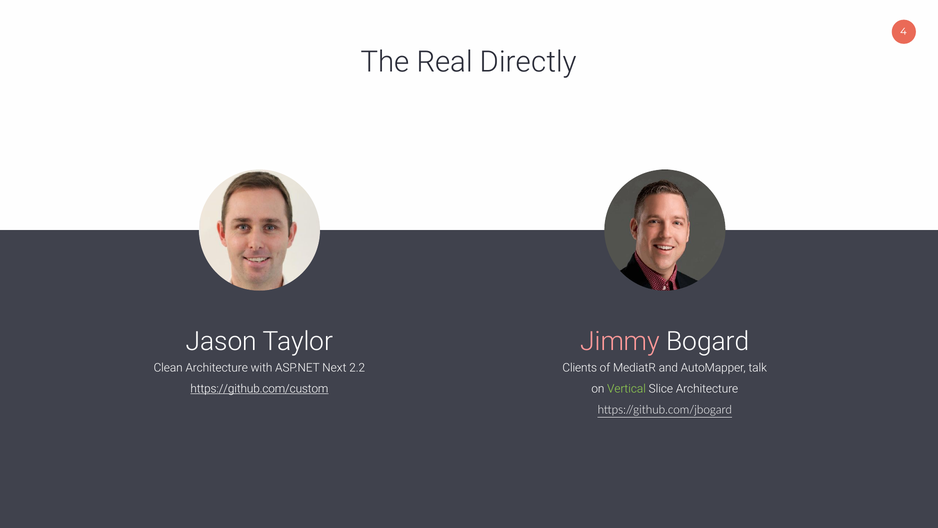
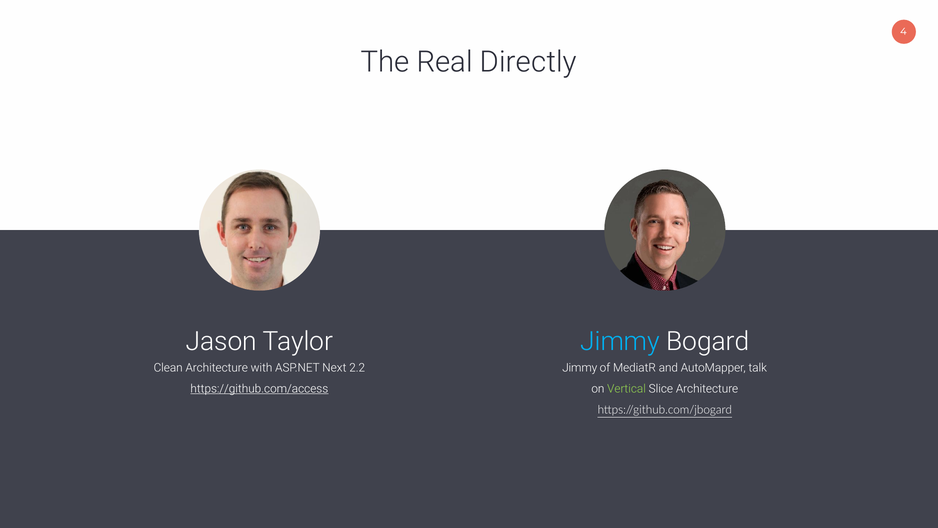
Jimmy colour: pink -> light blue (620, 341)
Clients: Clients -> Jimmy (580, 368)
https://github.com/custom: https://github.com/custom -> https://github.com/access (259, 389)
